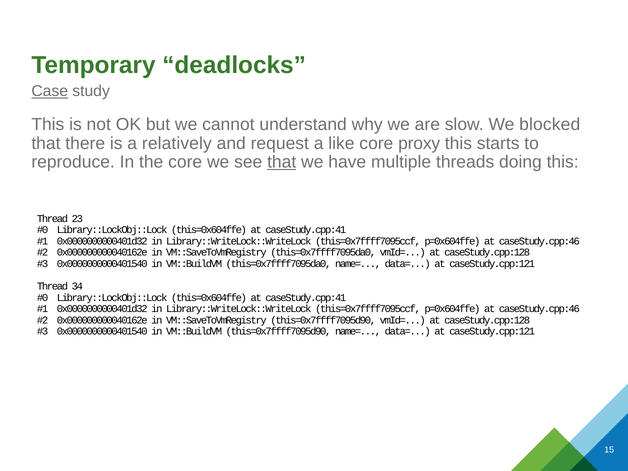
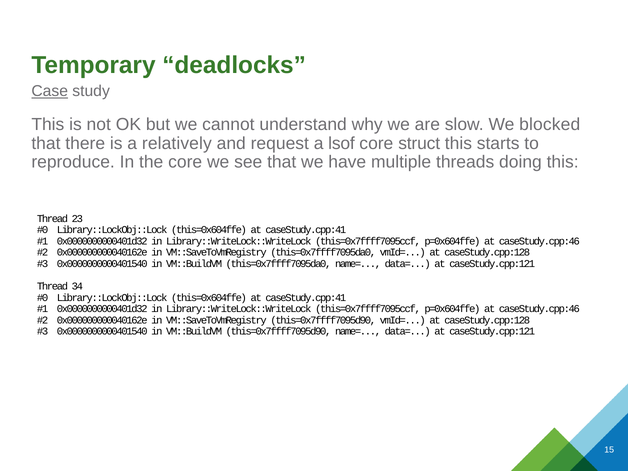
like: like -> lsof (342, 143)
proxy: proxy -> struct (419, 143)
that underline: present -> none (282, 162)
